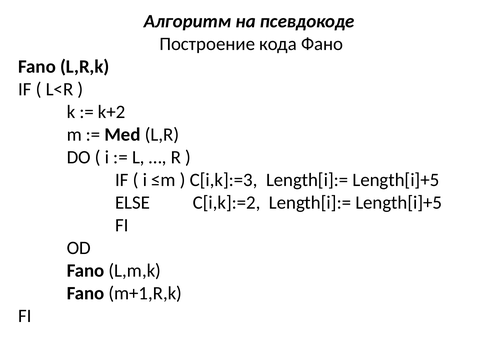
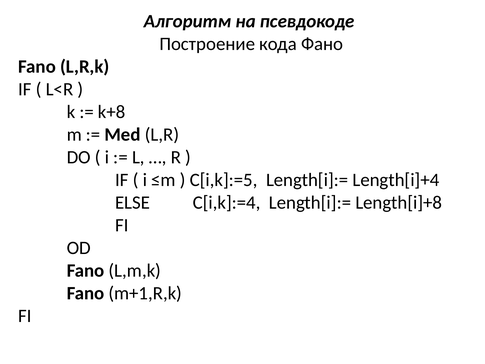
k+2: k+2 -> k+8 (112, 112)
C[i,k]:=3: C[i,k]:=3 -> C[i,k]:=5 (224, 180)
Length[i]+5: Length[i]+5 -> Length[i]+4 (396, 180)
C[i,k]:=2: C[i,k]:=2 -> C[i,k]:=4 (227, 202)
Length[i]+5: Length[i]+5 -> Length[i]+8 (399, 202)
